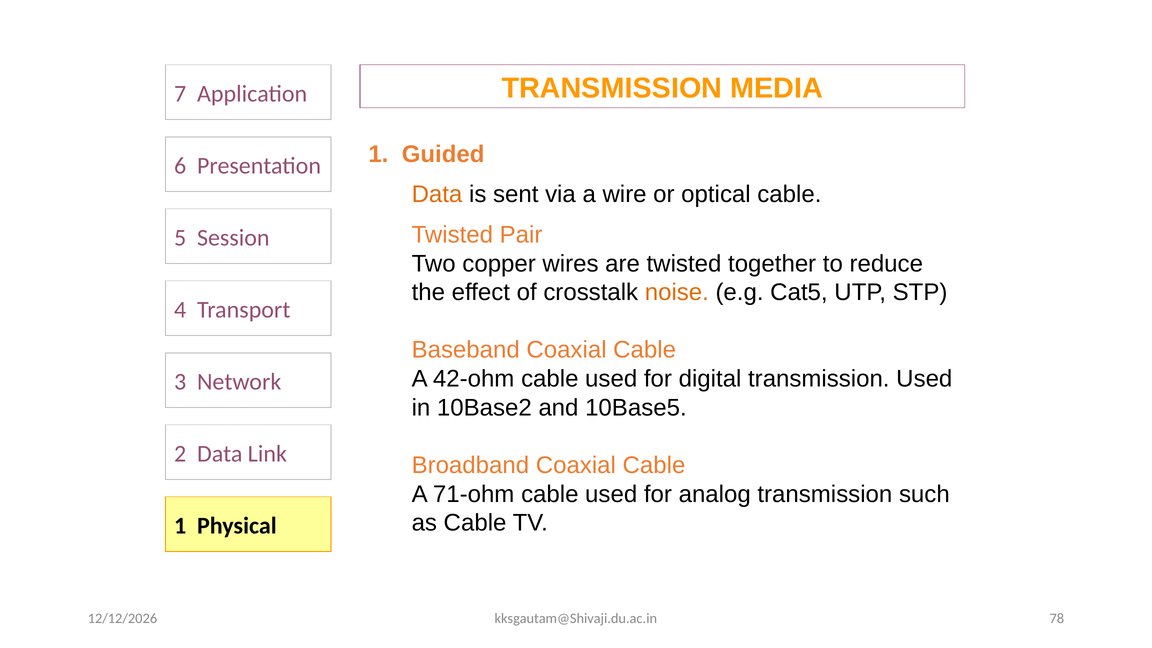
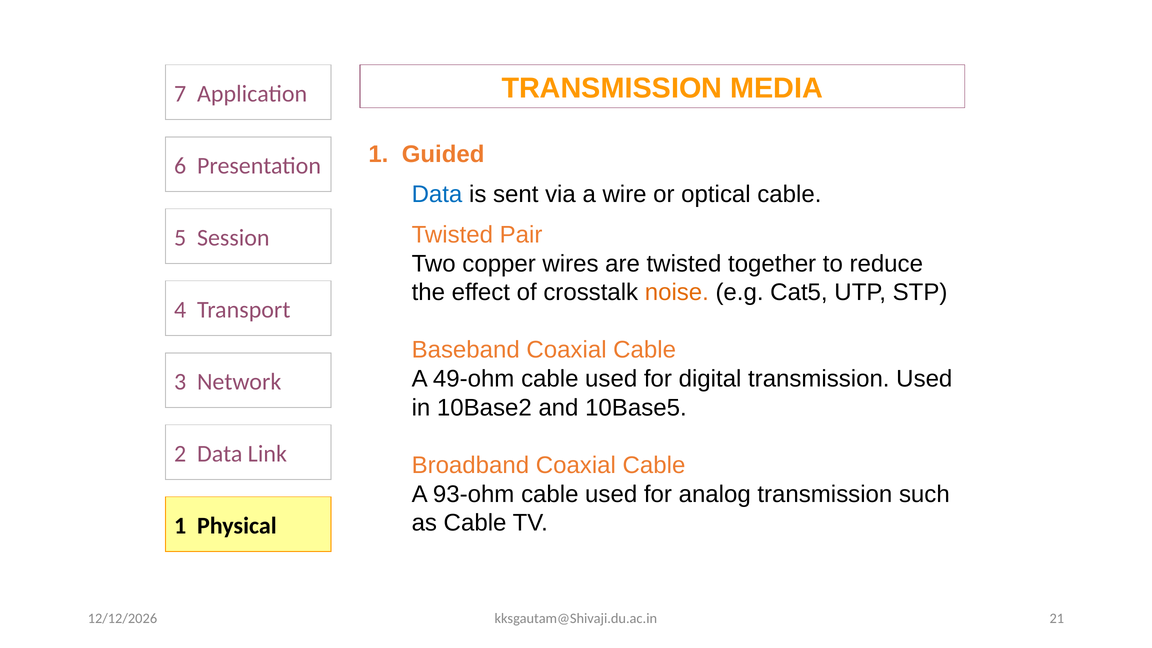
Data colour: orange -> blue (437, 195)
42-ohm: 42-ohm -> 49-ohm (474, 379)
71-ohm: 71-ohm -> 93-ohm (474, 494)
78: 78 -> 21 (1057, 619)
